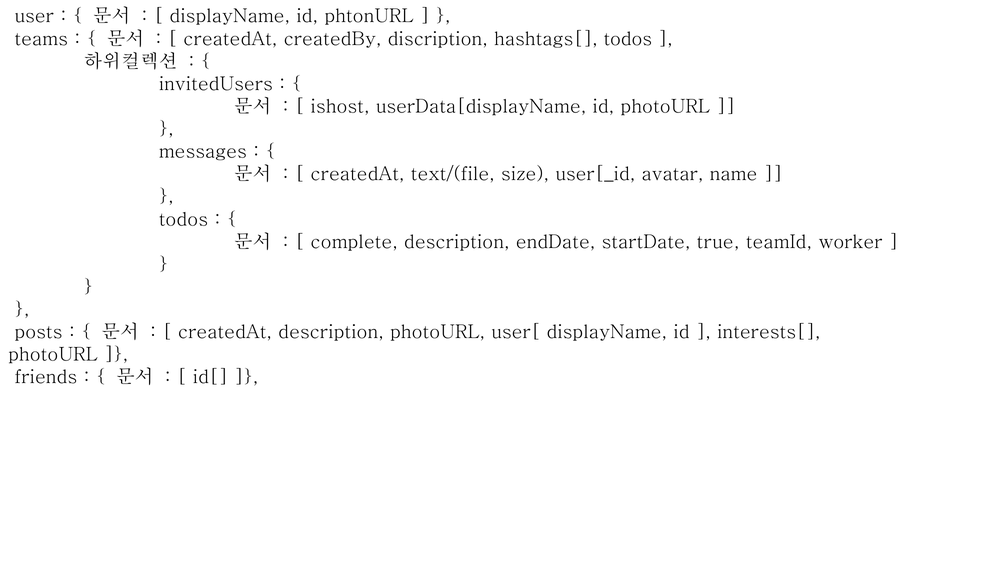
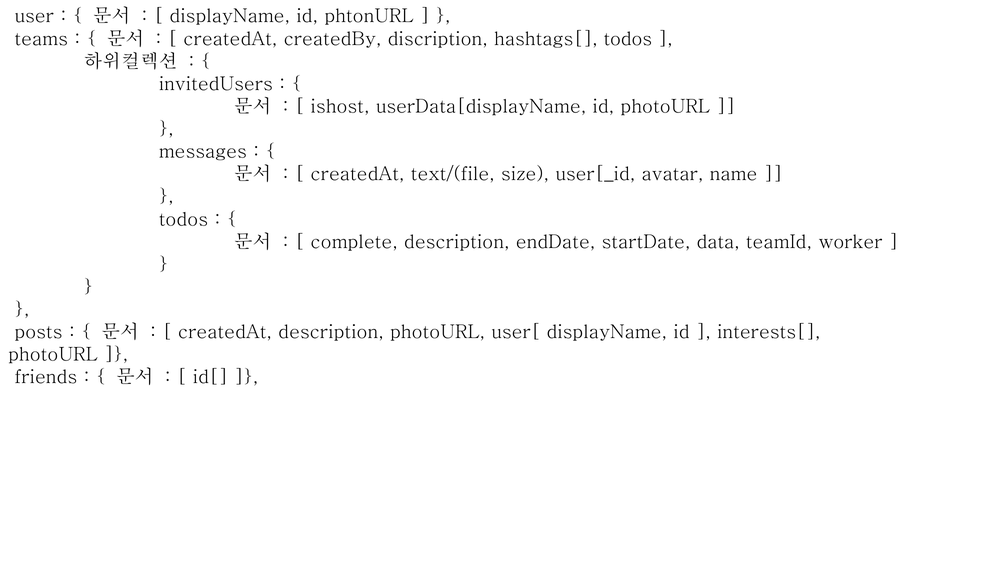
true: true -> data (718, 242)
